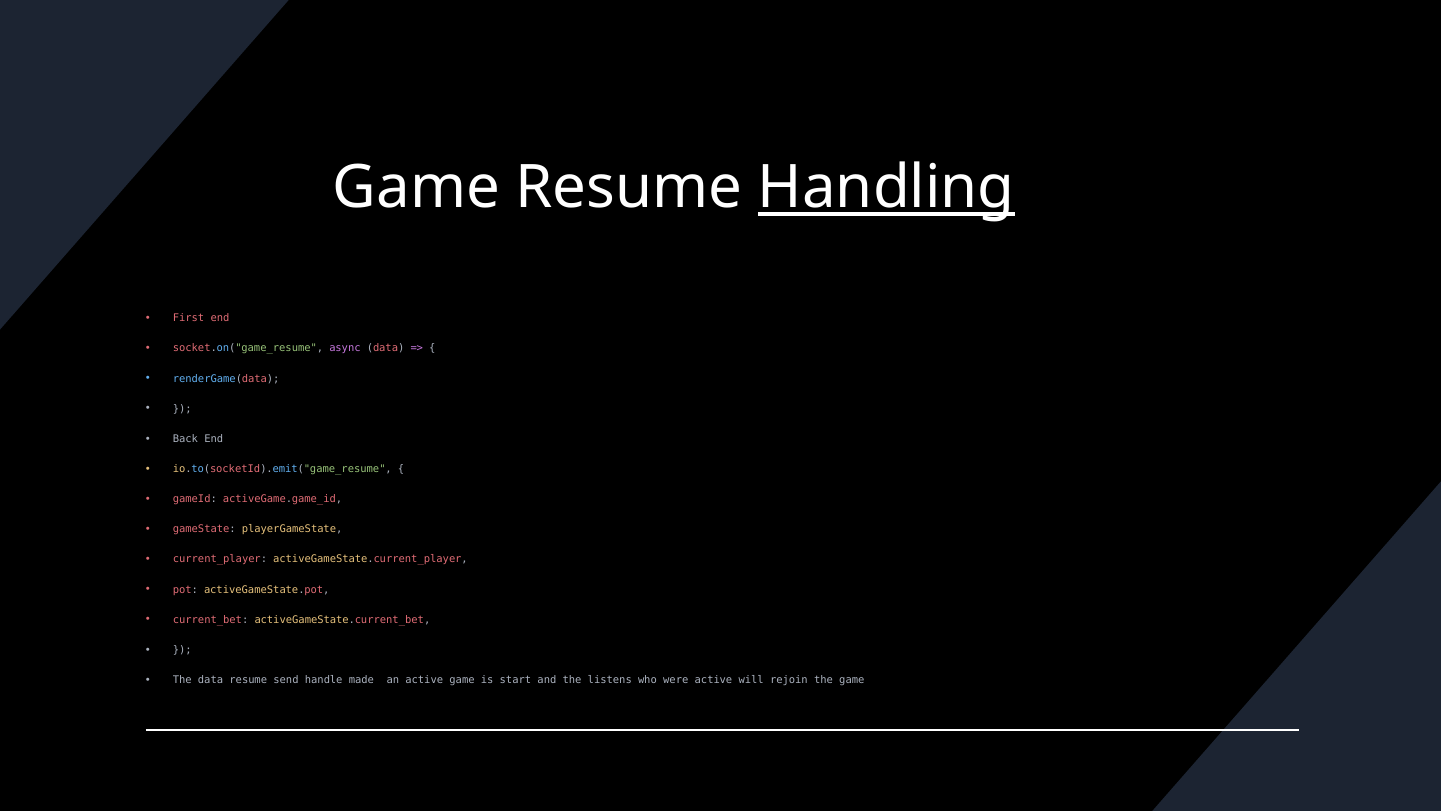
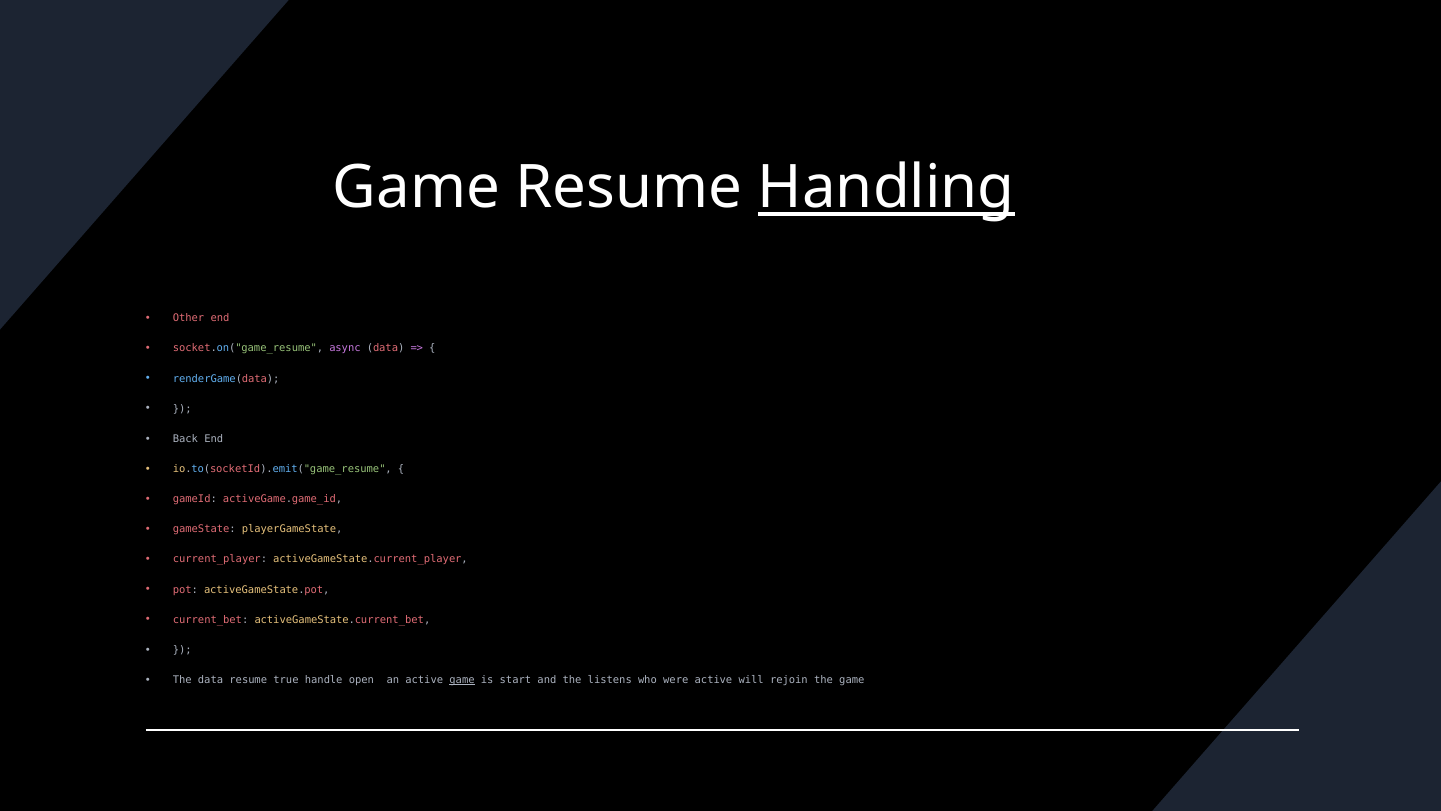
First: First -> Other (189, 318)
send: send -> true (286, 680)
made: made -> open (361, 680)
game underline: none -> present (462, 680)
